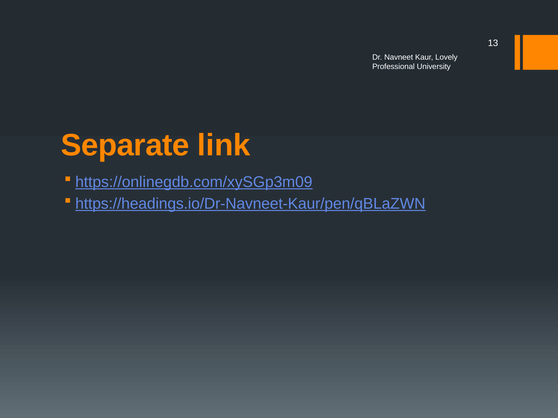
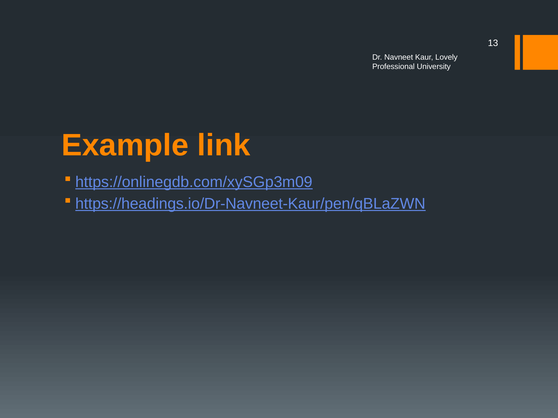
Separate: Separate -> Example (125, 145)
